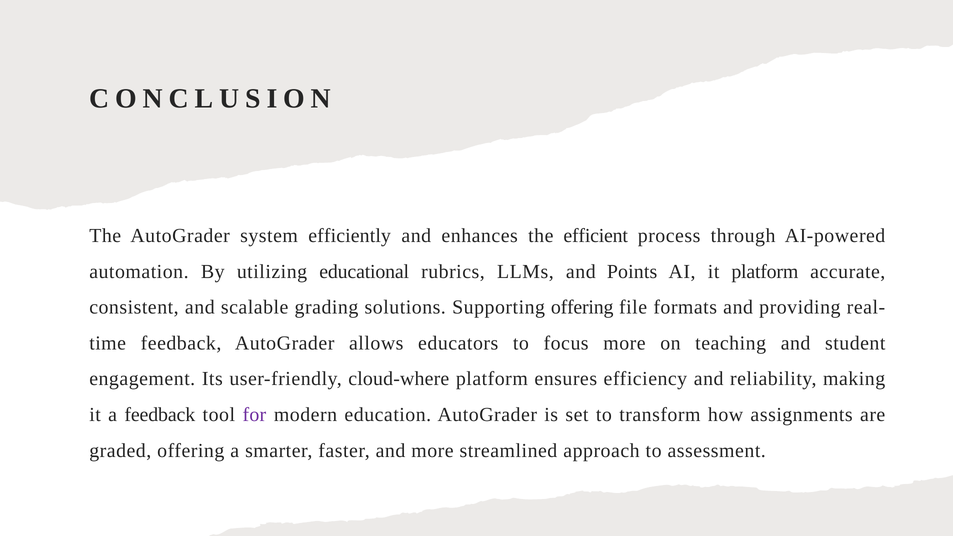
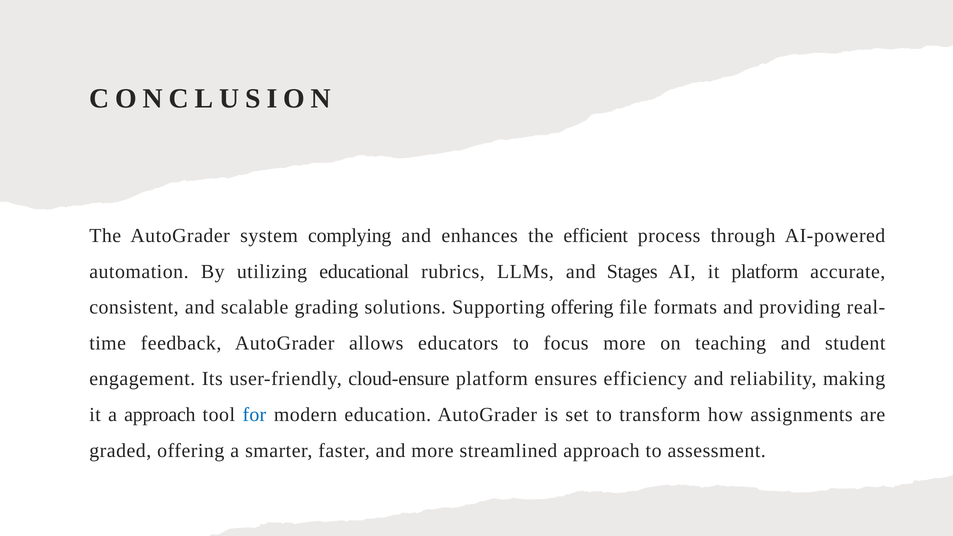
efficiently: efficiently -> complying (350, 236)
Points: Points -> Stages (632, 272)
cloud-where: cloud-where -> cloud-ensure (399, 379)
a feedback: feedback -> approach (160, 415)
for colour: purple -> blue (254, 415)
